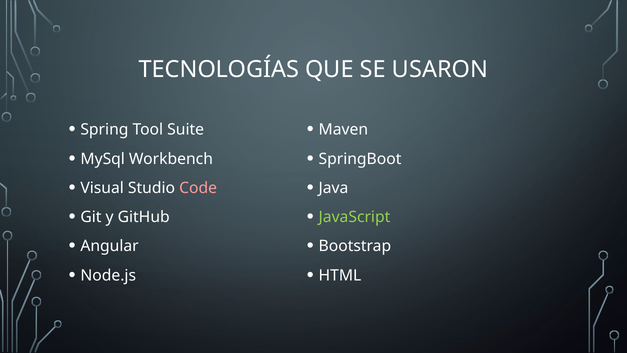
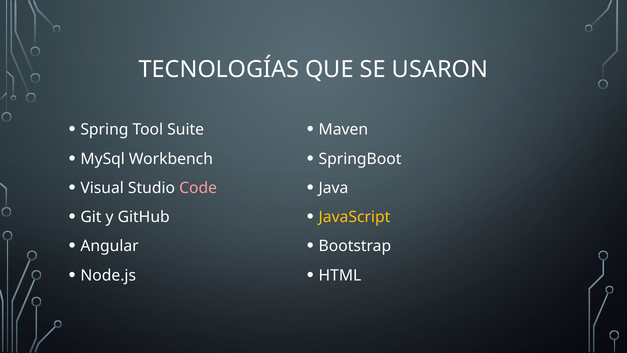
JavaScript colour: light green -> yellow (354, 217)
